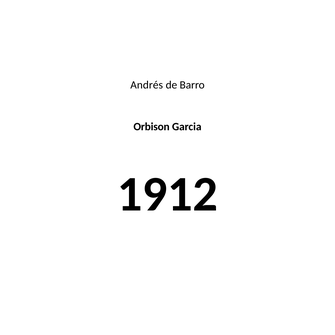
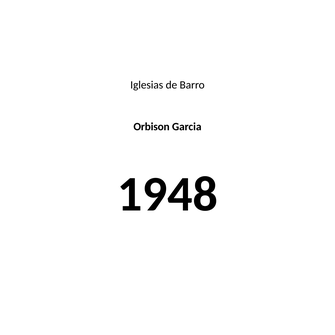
Andrés: Andrés -> Iglesias (147, 85)
1912: 1912 -> 1948 (167, 194)
